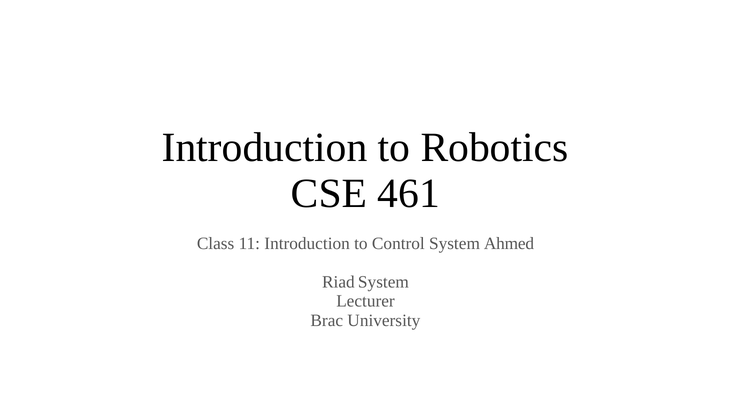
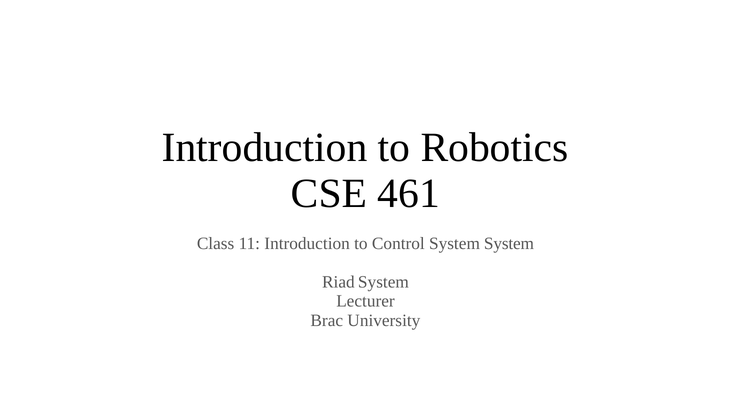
System Ahmed: Ahmed -> System (509, 244)
